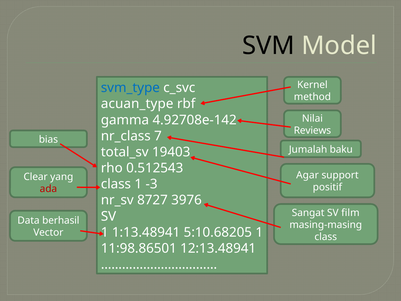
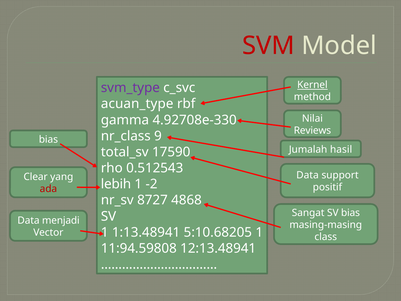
SVM colour: black -> red (269, 46)
Kernel underline: none -> present (312, 85)
svm_type colour: blue -> purple (130, 88)
4.92708e-142: 4.92708e-142 -> 4.92708e-330 (195, 120)
7: 7 -> 9 (158, 136)
baku: baku -> hasil (341, 149)
19403: 19403 -> 17590 (171, 152)
Agar: Agar -> Data (308, 175)
class: class -> lebih (116, 184)
-3: -3 -> -2 (152, 184)
3976: 3976 -> 4868 (187, 200)
SV film: film -> bias (351, 213)
berhasil: berhasil -> menjadi (61, 220)
11:98.86501: 11:98.86501 -> 11:94.59808 (139, 248)
